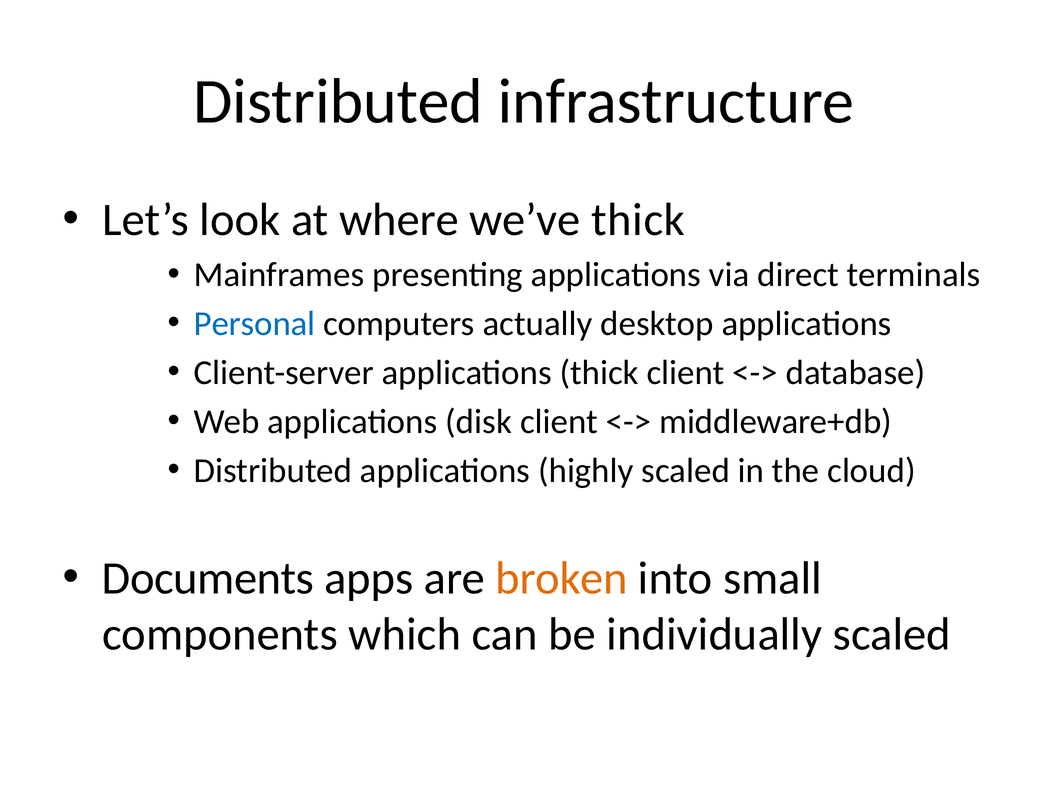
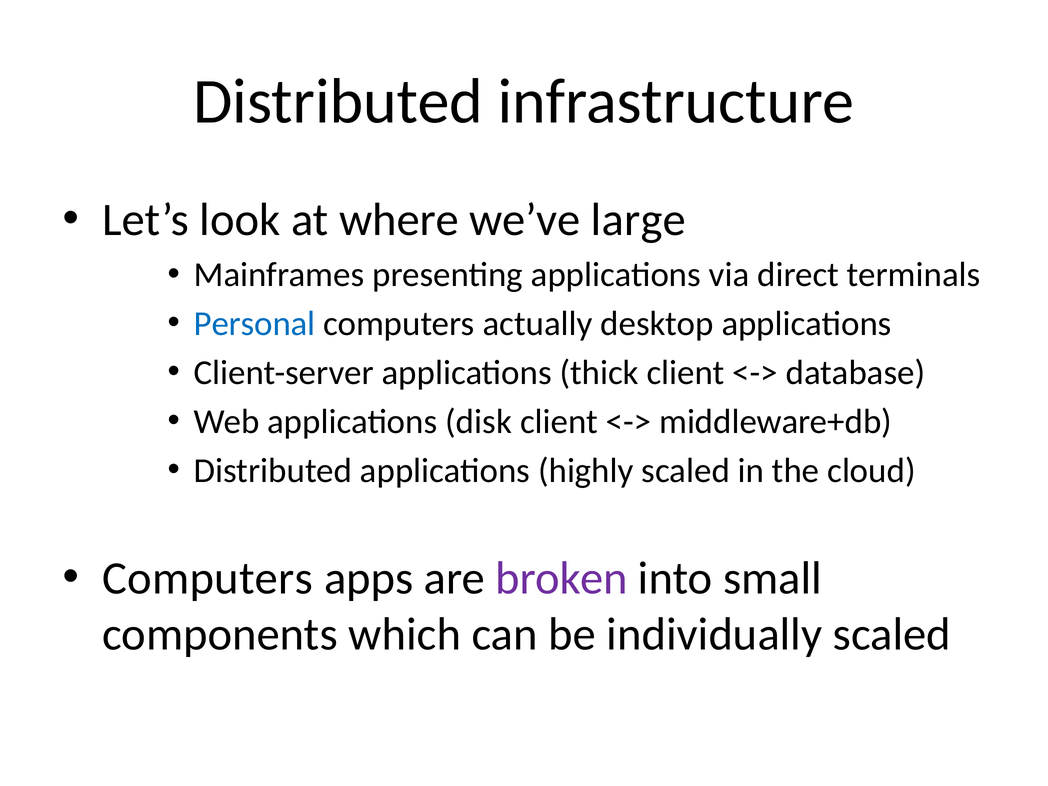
we’ve thick: thick -> large (638, 220)
Documents: Documents -> Computers (208, 578)
broken colour: orange -> purple (562, 578)
